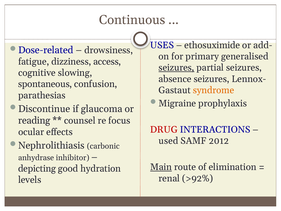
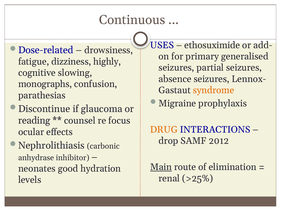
access: access -> highly (107, 62)
seizures underline: present -> none (176, 68)
spontaneous: spontaneous -> monographs (45, 84)
DRUG colour: red -> orange (164, 129)
used: used -> drop (168, 141)
depicting: depicting -> neonates (37, 168)
>92%: >92% -> >25% (198, 178)
